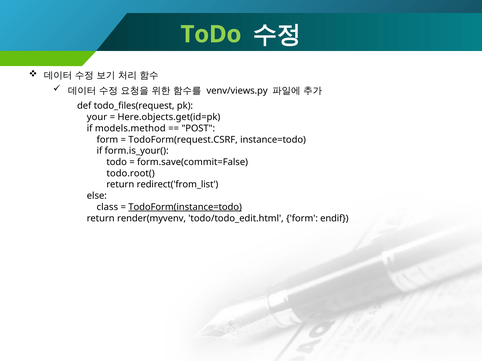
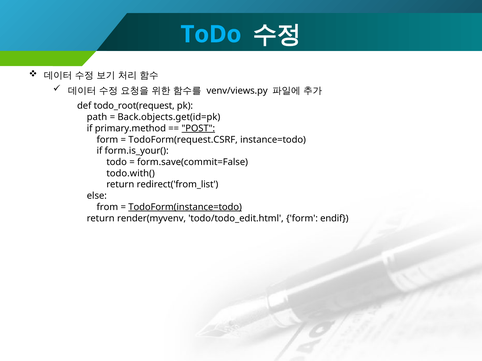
ToDo colour: light green -> light blue (211, 34)
todo_files(request: todo_files(request -> todo_root(request (134, 106)
your: your -> path (97, 117)
Here.objects.get(id=pk: Here.objects.get(id=pk -> Back.objects.get(id=pk (169, 117)
models.method: models.method -> primary.method (130, 129)
POST underline: none -> present (198, 129)
todo.root(: todo.root( -> todo.with( (131, 174)
class: class -> from (107, 207)
